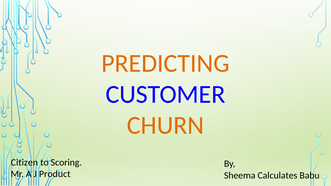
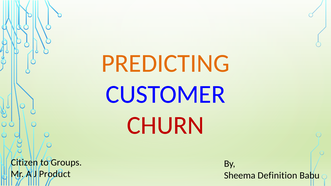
CHURN colour: orange -> red (165, 125)
Scoring: Scoring -> Groups (66, 162)
Calculates: Calculates -> Definition (277, 176)
